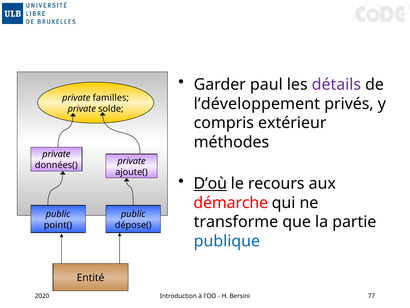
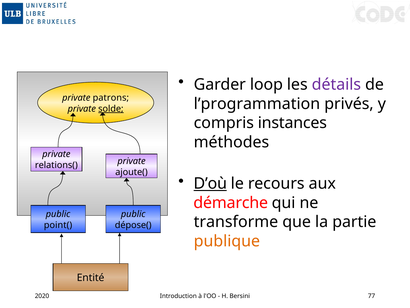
paul: paul -> loop (266, 84)
familles: familles -> patrons (111, 98)
l’développement: l’développement -> l’programmation (257, 104)
solde underline: none -> present (111, 109)
extérieur: extérieur -> instances (292, 123)
données(: données( -> relations( (56, 165)
publique colour: blue -> orange (227, 241)
